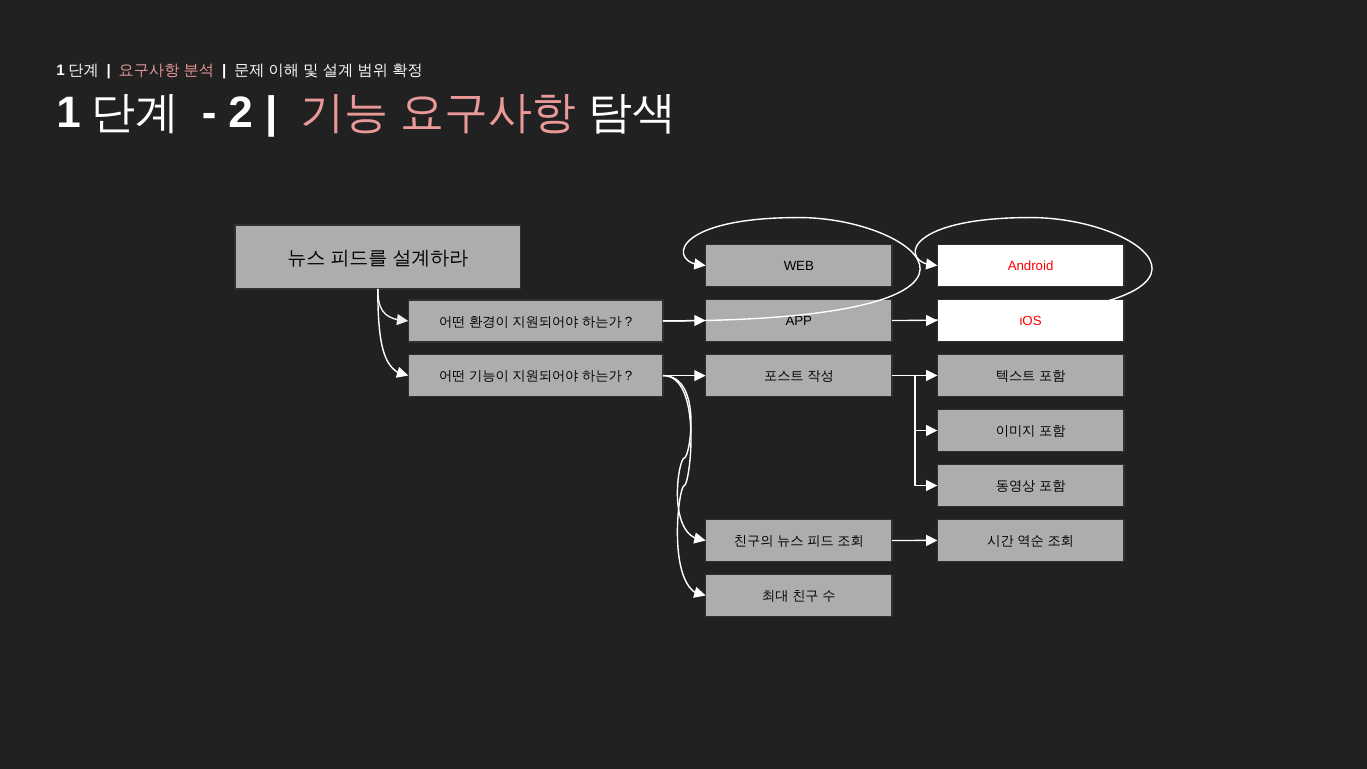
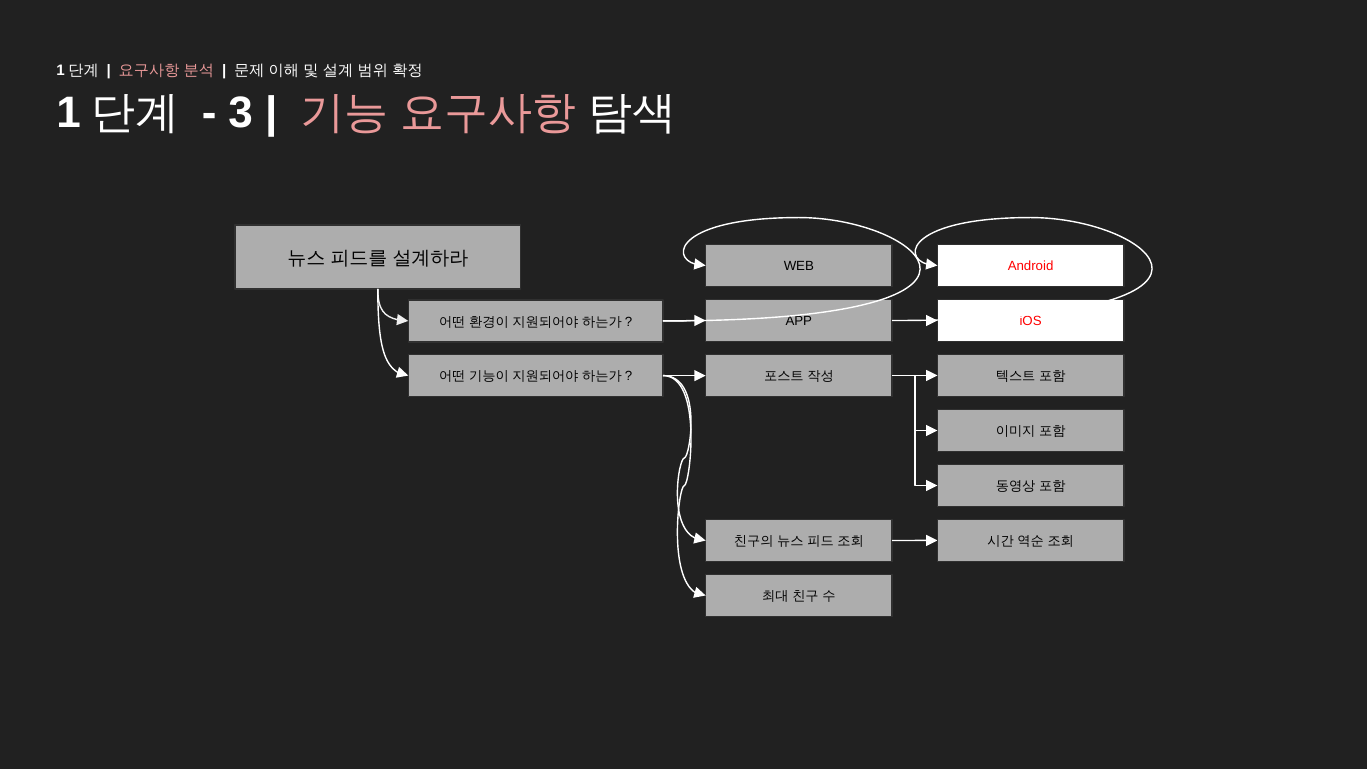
2: 2 -> 3 (241, 113)
